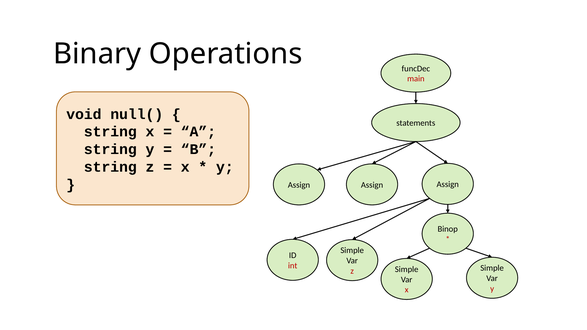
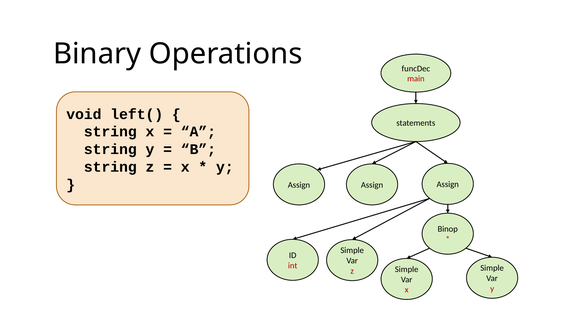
null(: null( -> left( (137, 114)
